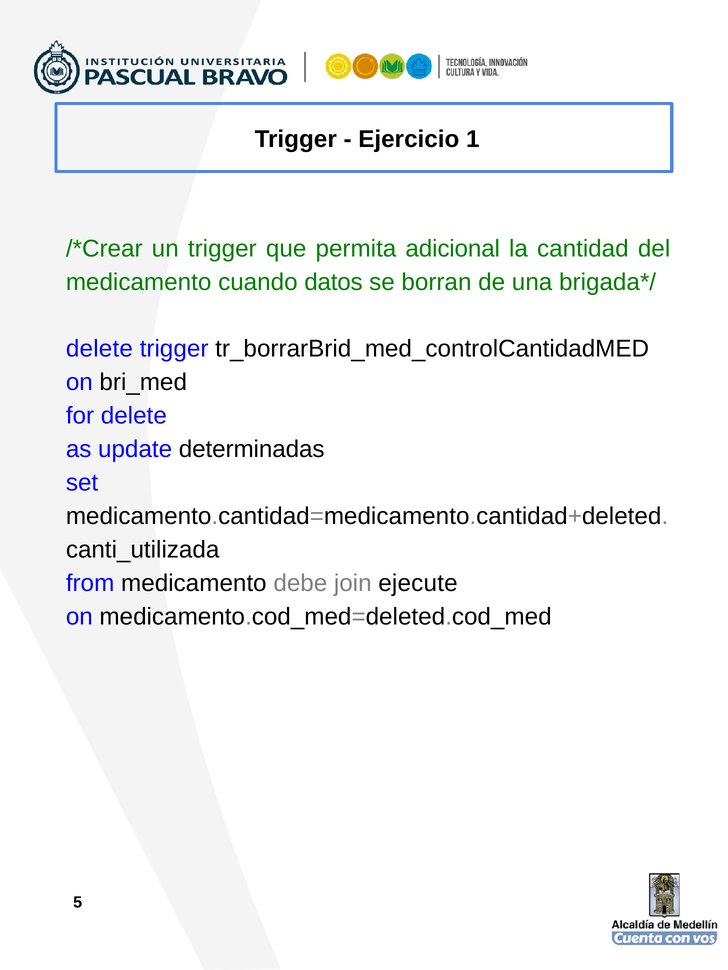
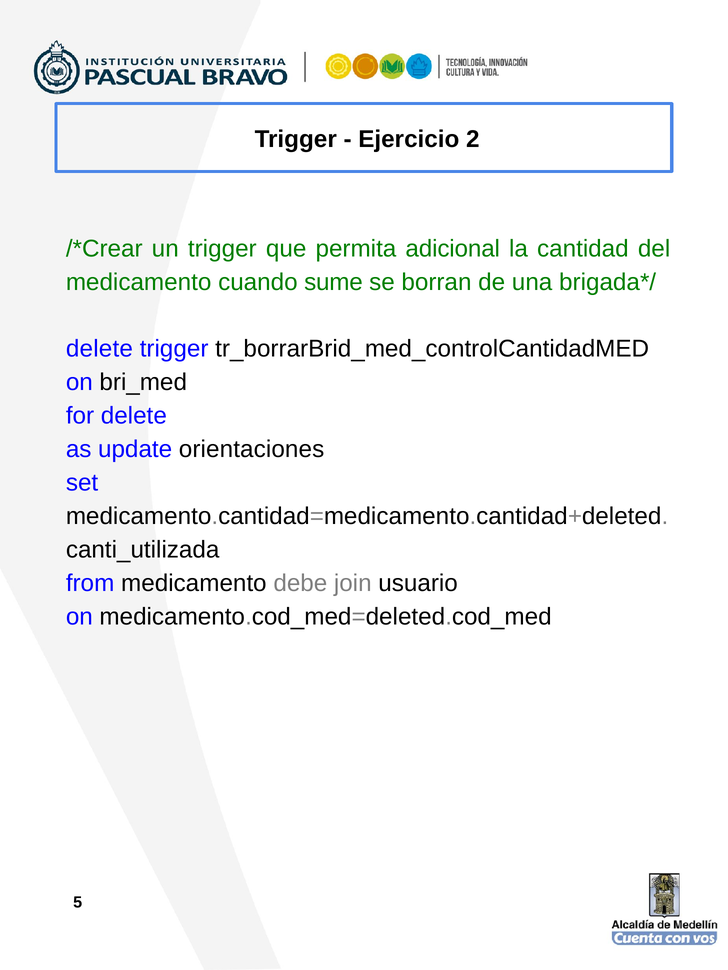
1: 1 -> 2 (473, 139)
datos: datos -> sume (333, 282)
determinadas: determinadas -> orientaciones (252, 450)
ejecute: ejecute -> usuario (418, 583)
